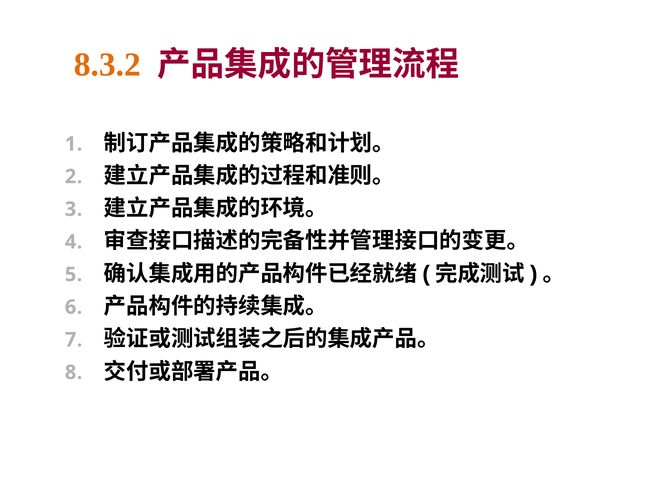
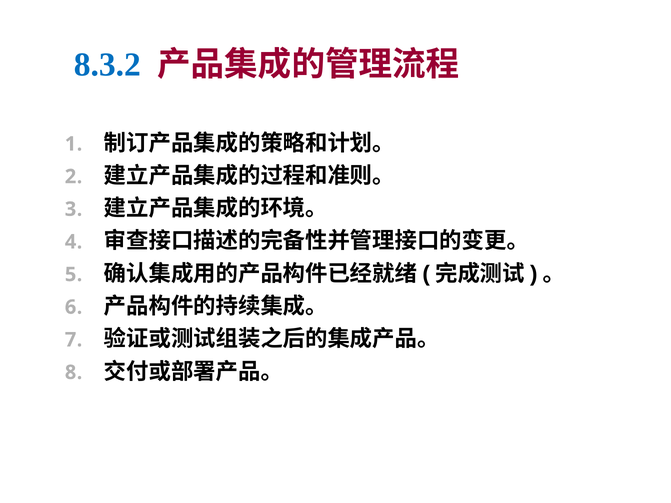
8.3.2 colour: orange -> blue (107, 65)
